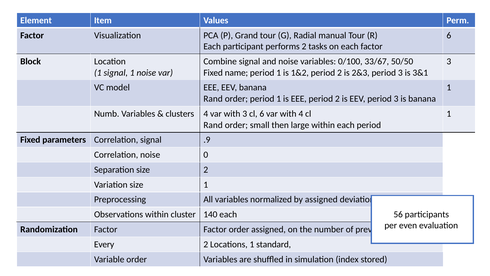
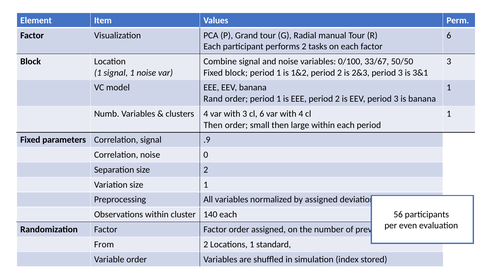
Fixed name: name -> block (236, 73)
Rand: Rand -> Then (213, 125)
Every: Every -> From (104, 244)
